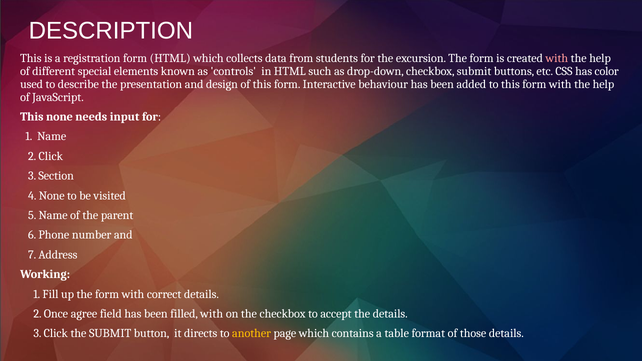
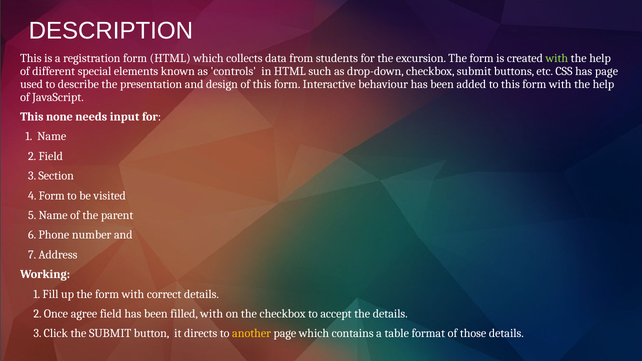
with colour: pink -> light green (557, 58)
has color: color -> page (607, 71)
2 Click: Click -> Field (51, 156)
4 None: None -> Form (52, 196)
